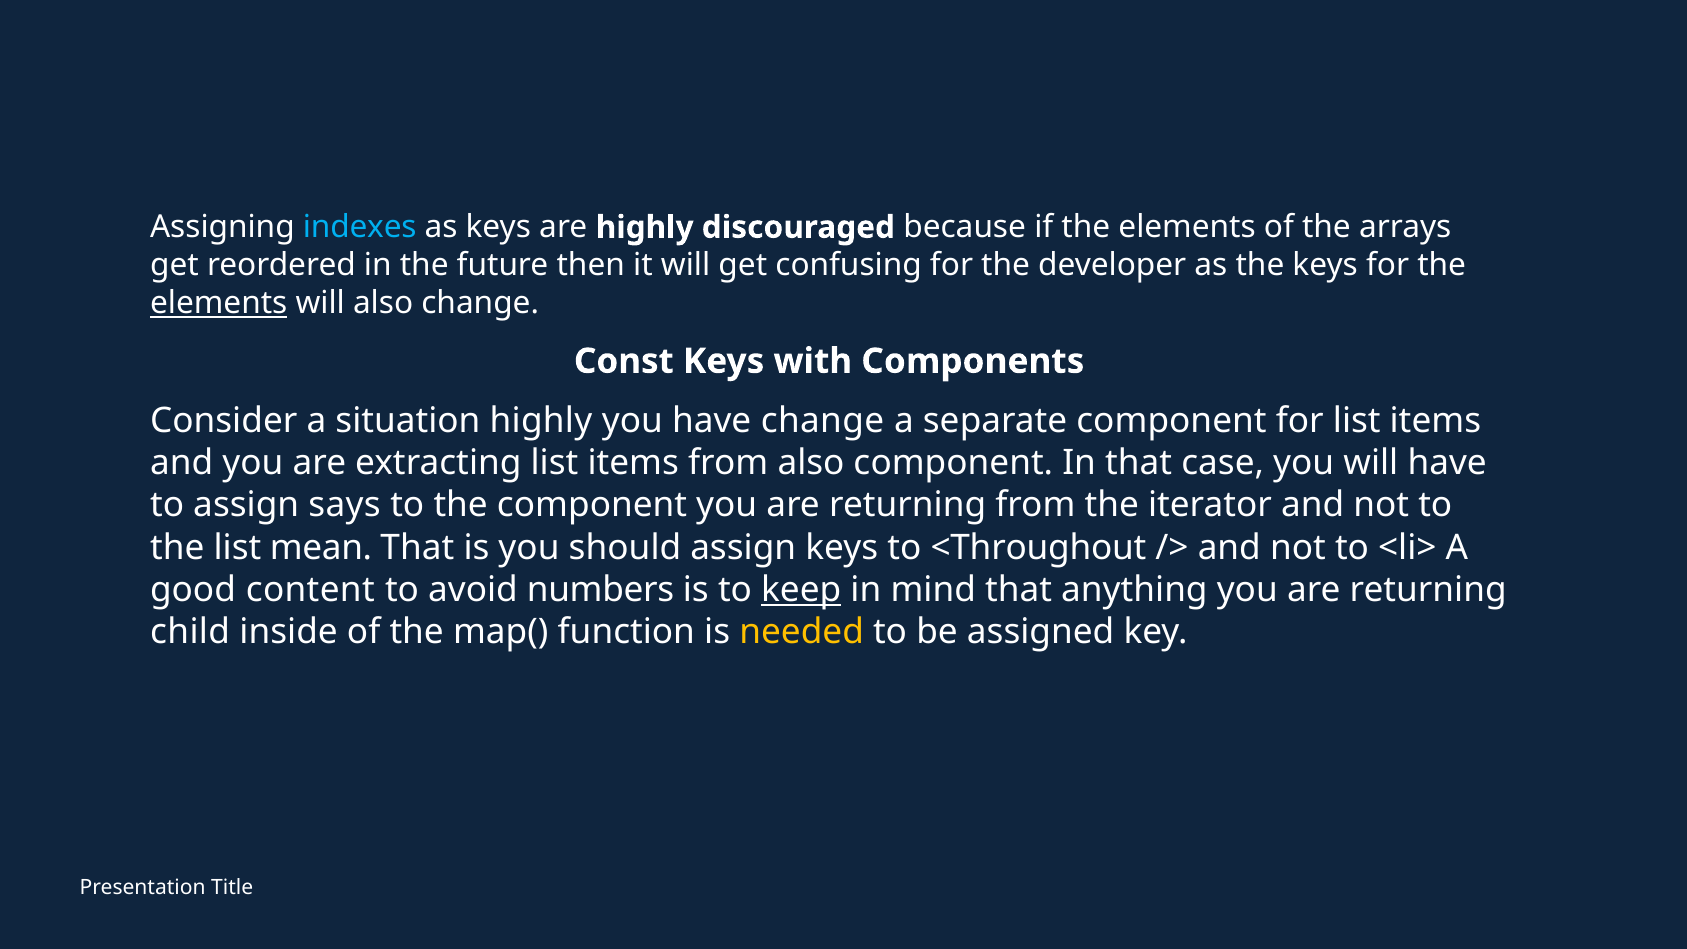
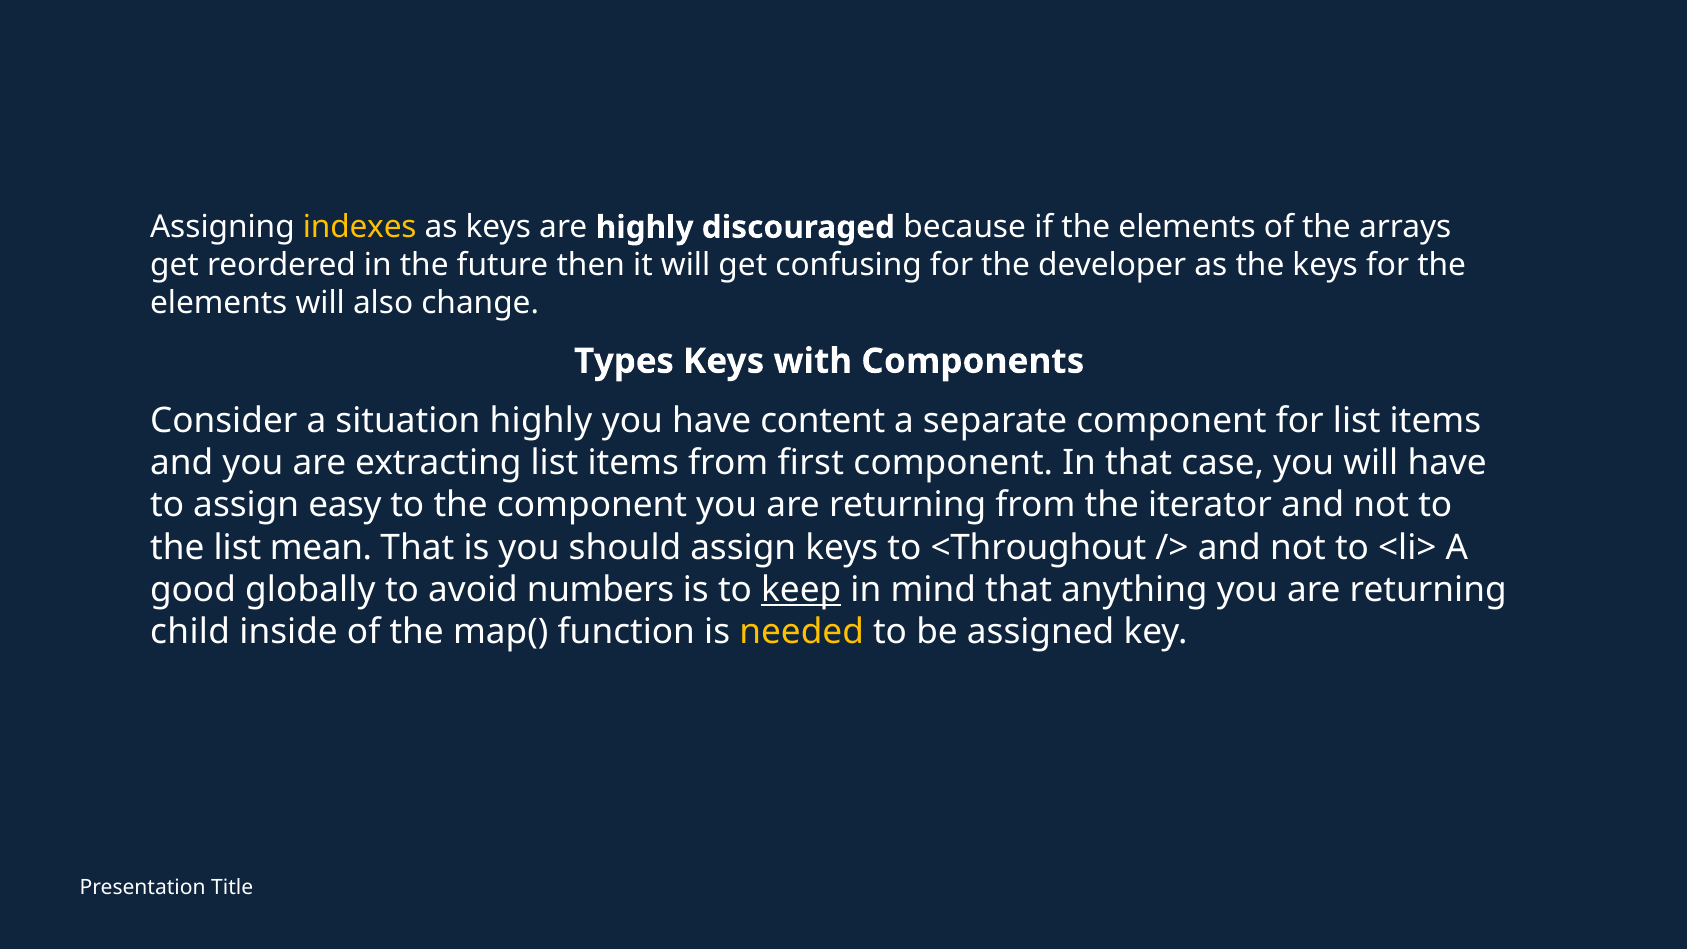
indexes colour: light blue -> yellow (360, 227)
elements underline: present -> none (219, 303)
Const: Const -> Types (624, 361)
have change: change -> content (823, 421)
from also: also -> first (811, 463)
says: says -> easy (345, 505)
content: content -> globally (310, 590)
